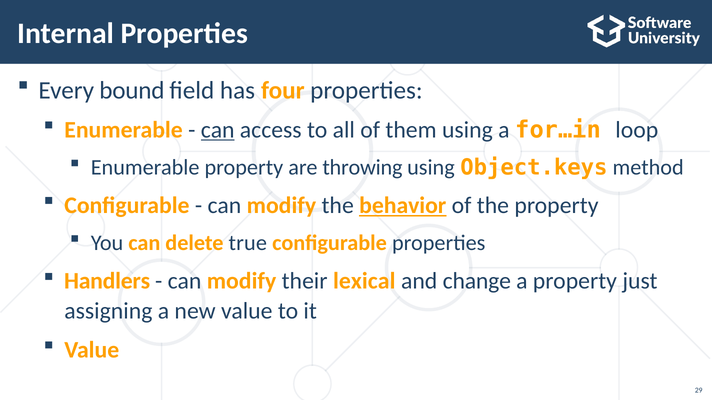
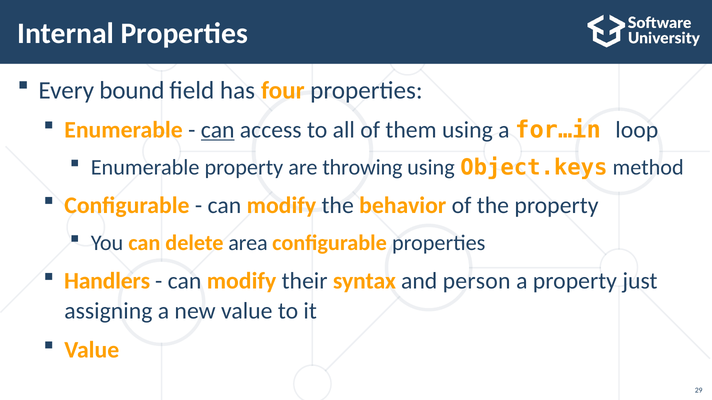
behavior underline: present -> none (403, 206)
true: true -> area (248, 243)
lexical: lexical -> syntax (364, 281)
change: change -> person (477, 281)
